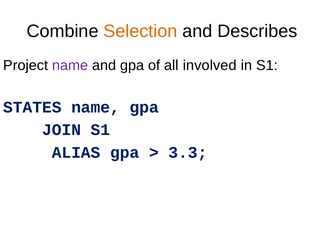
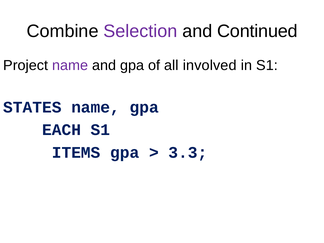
Selection colour: orange -> purple (140, 31)
Describes: Describes -> Continued (257, 31)
JOIN: JOIN -> EACH (62, 130)
ALIAS: ALIAS -> ITEMS (76, 153)
